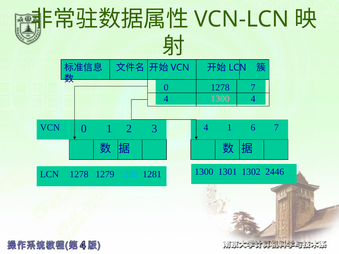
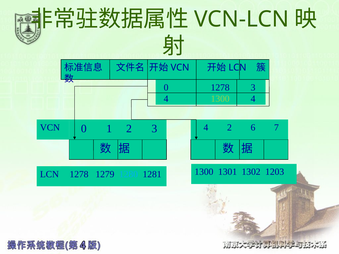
1278 7: 7 -> 3 (253, 88)
1300 colour: pink -> light green (220, 99)
4 1: 1 -> 2 (229, 128)
2446: 2446 -> 1203 (275, 172)
